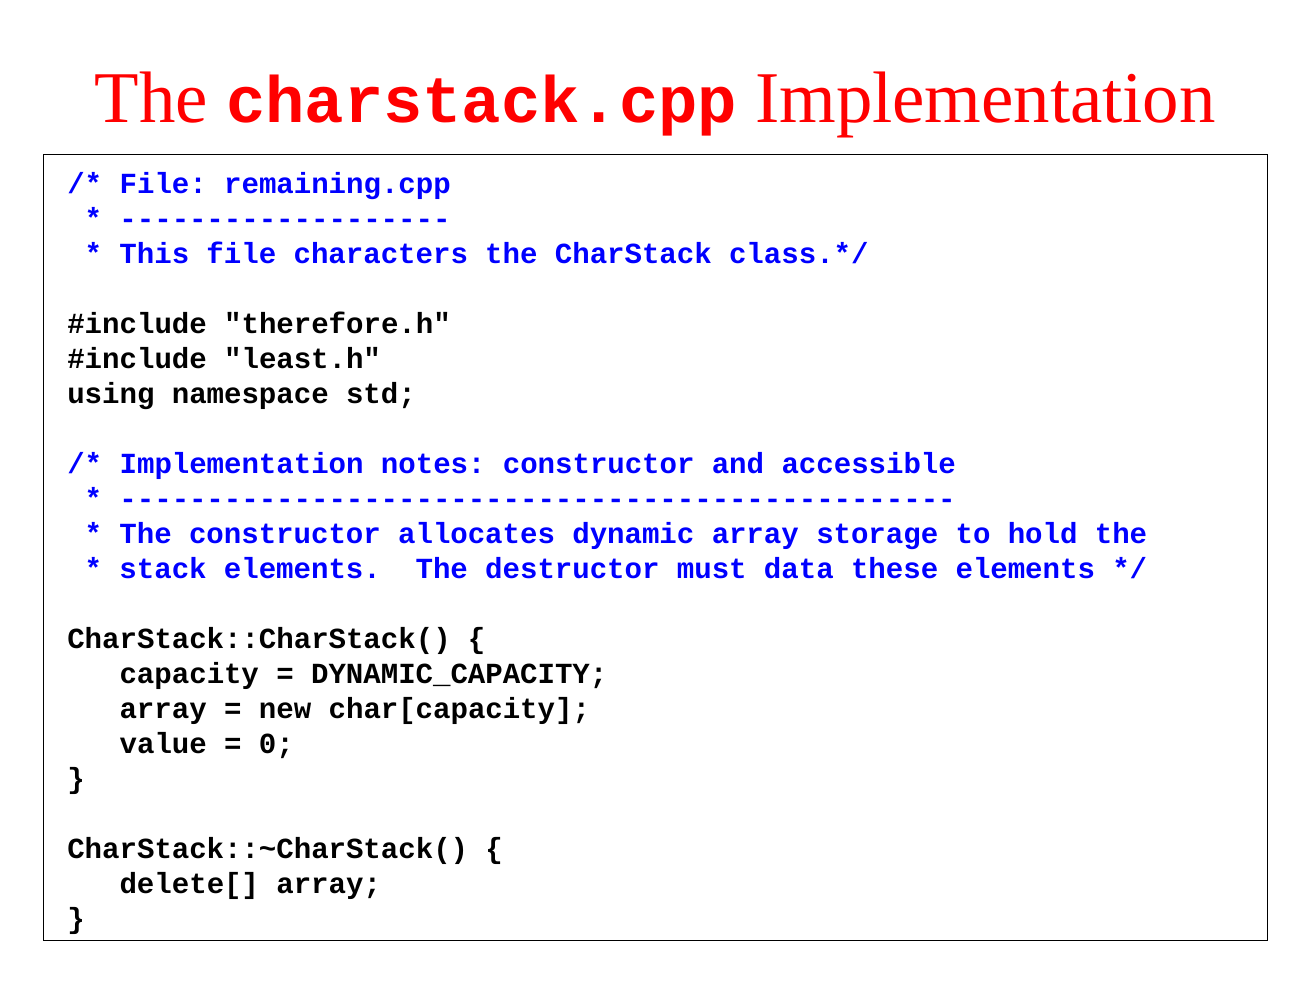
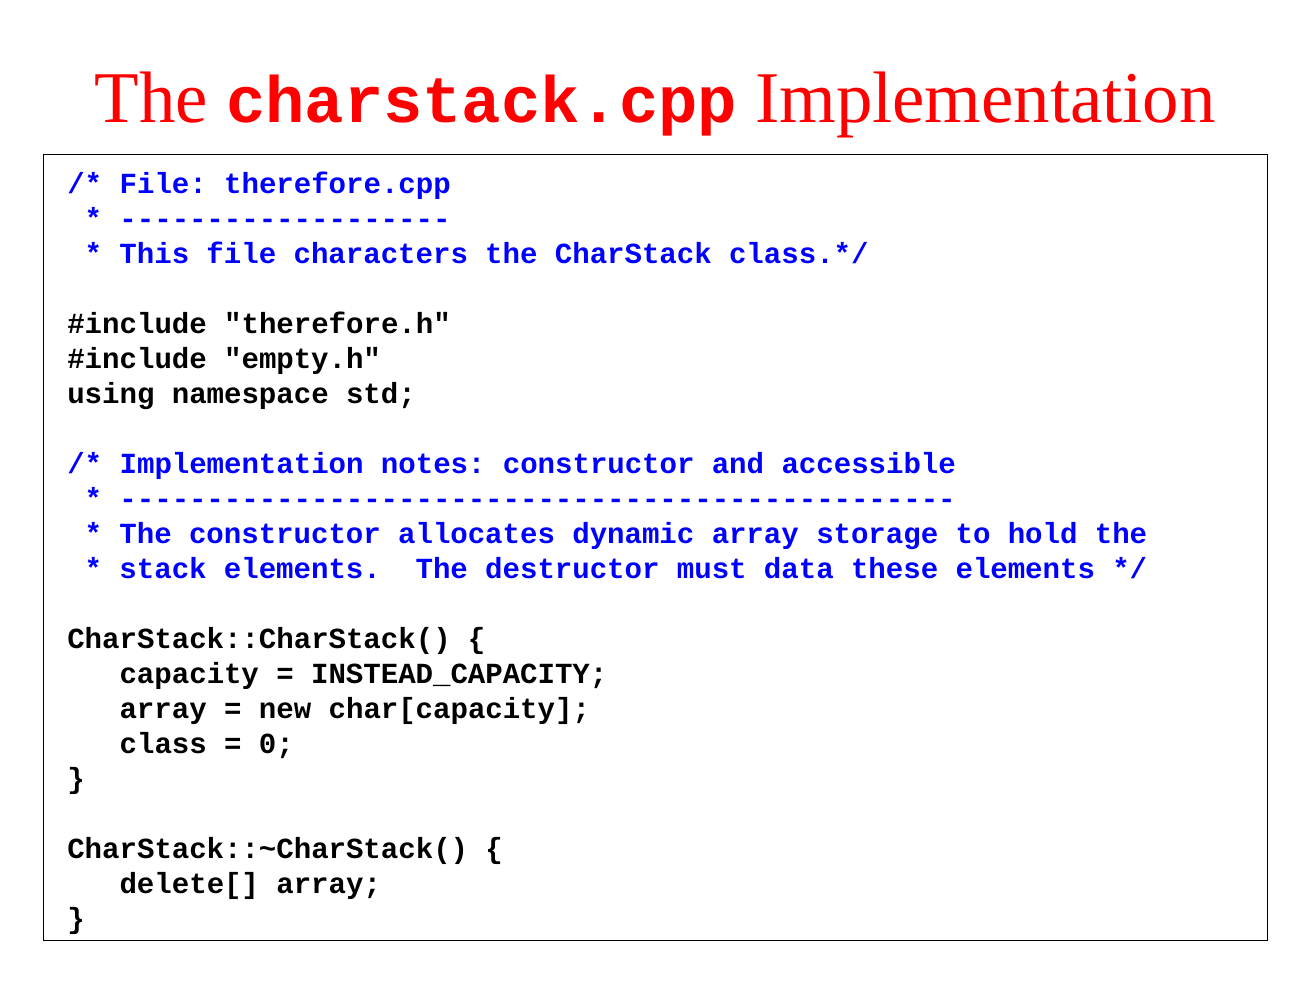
remaining.cpp: remaining.cpp -> therefore.cpp (337, 184)
least.h: least.h -> empty.h (303, 359)
DYNAMIC_CAPACITY: DYNAMIC_CAPACITY -> INSTEAD_CAPACITY (459, 673)
value: value -> class (163, 743)
